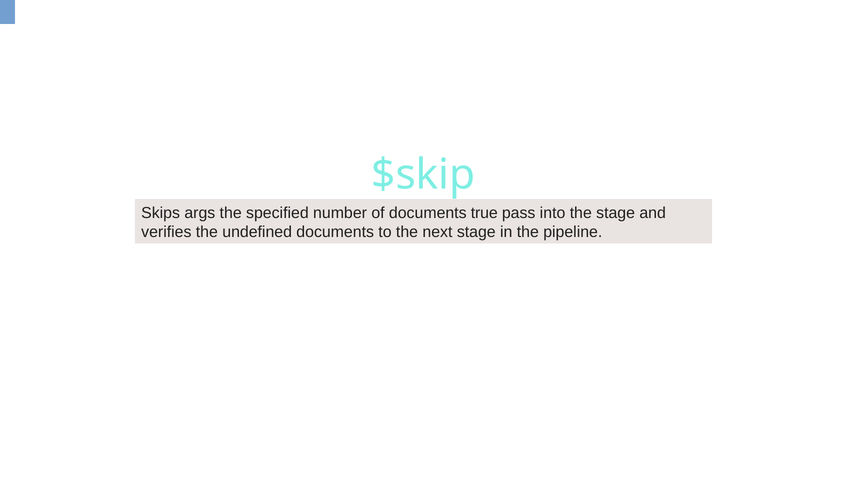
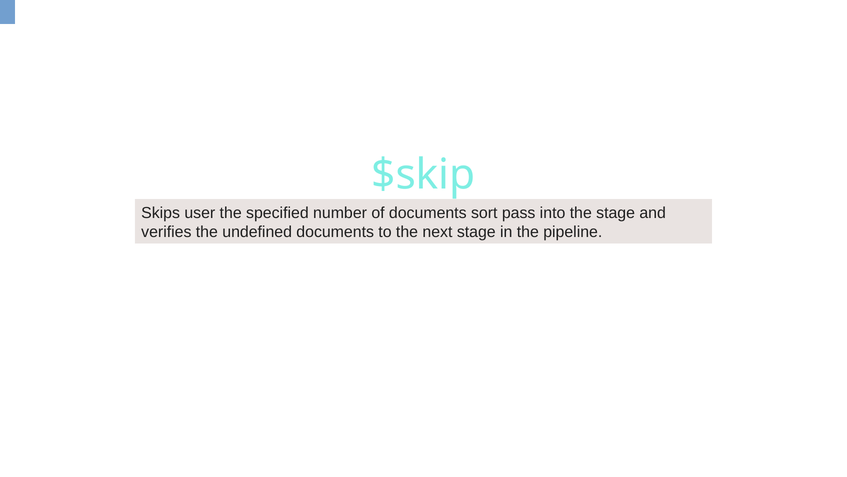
args: args -> user (200, 213)
true: true -> sort (484, 213)
